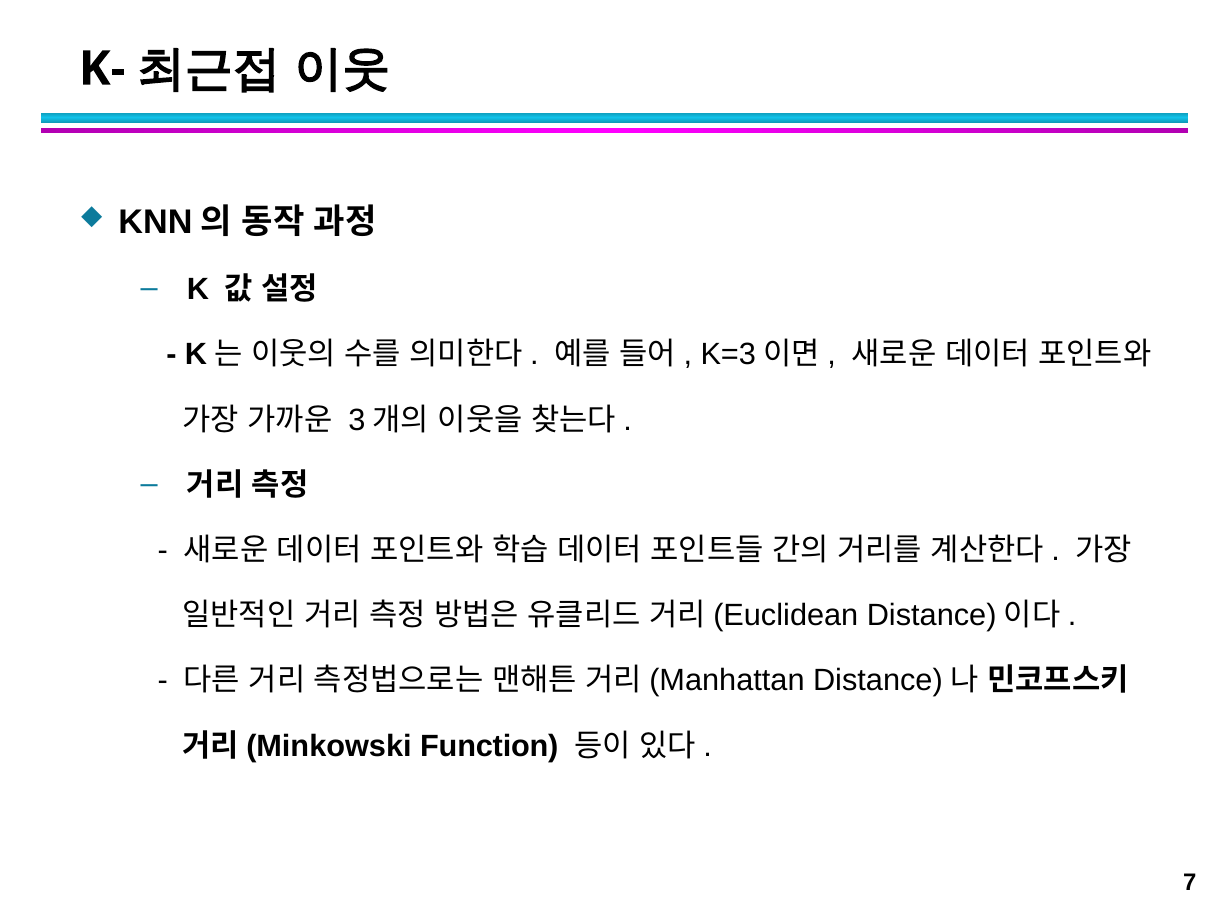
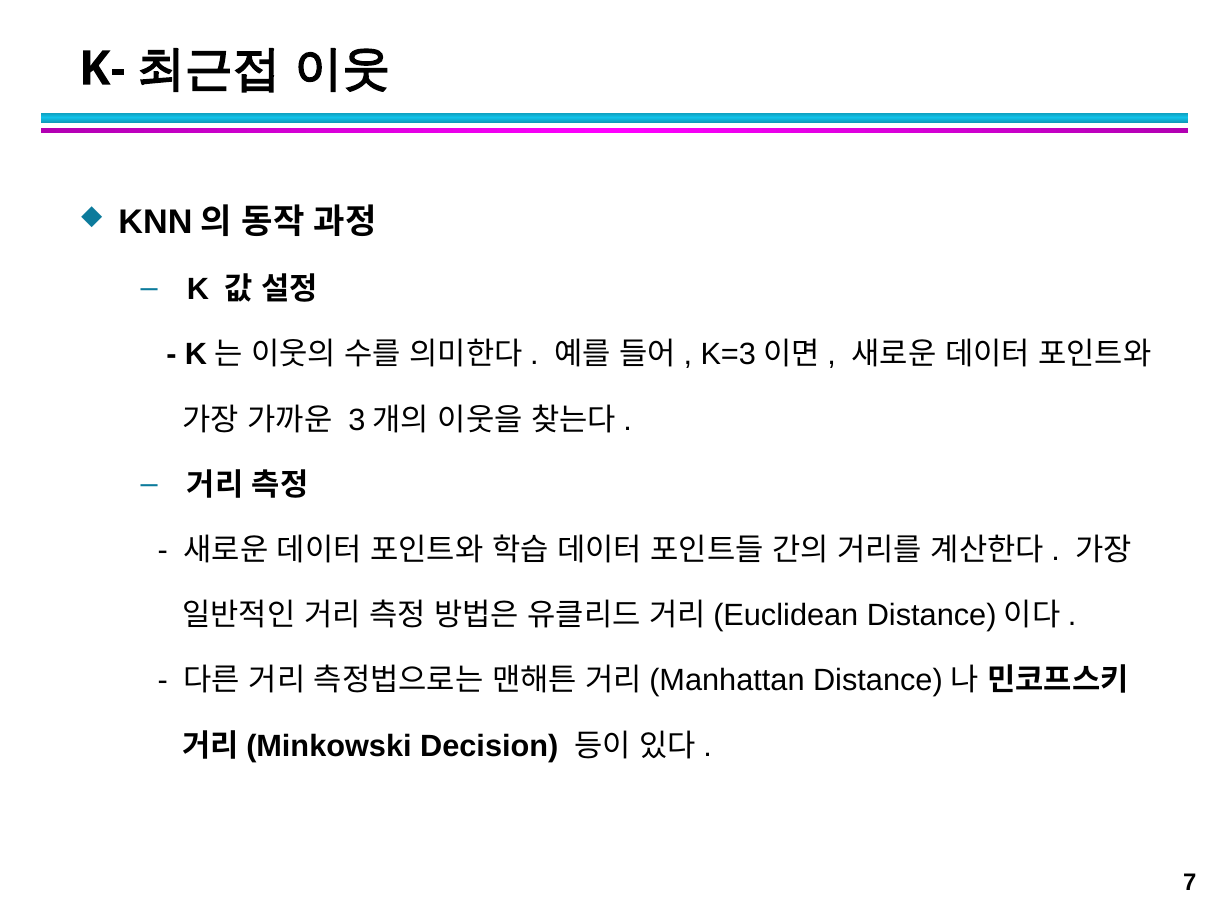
Function: Function -> Decision (489, 746)
